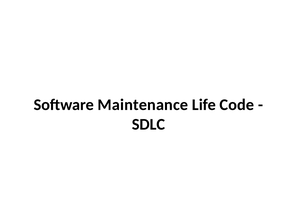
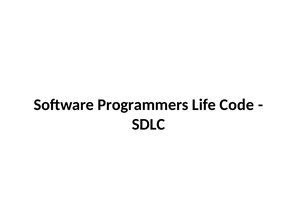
Maintenance: Maintenance -> Programmers (143, 105)
